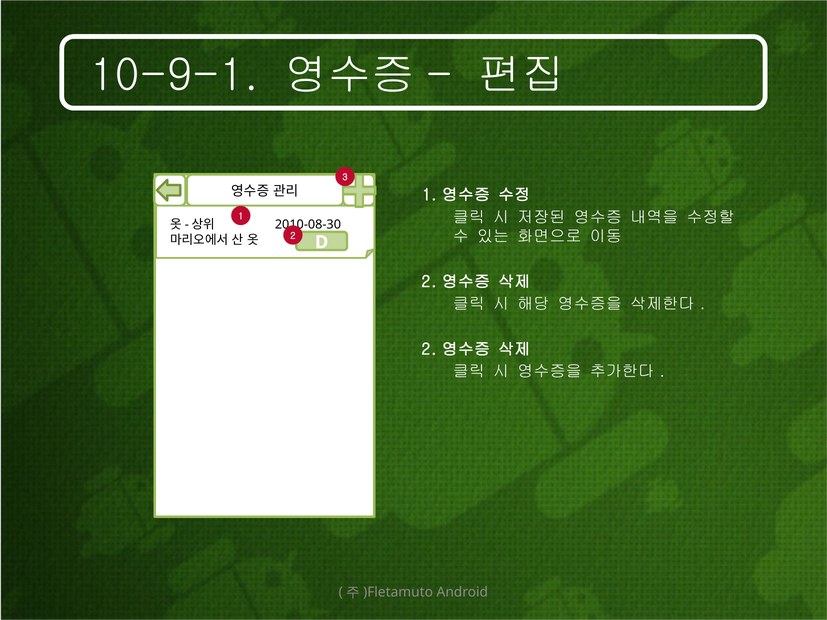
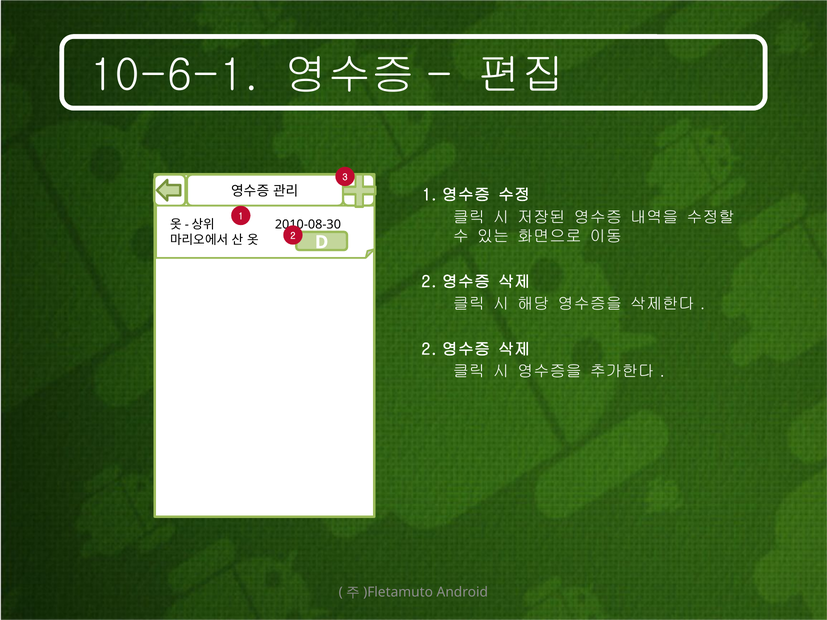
10-9-1: 10-9-1 -> 10-6-1 (174, 75)
